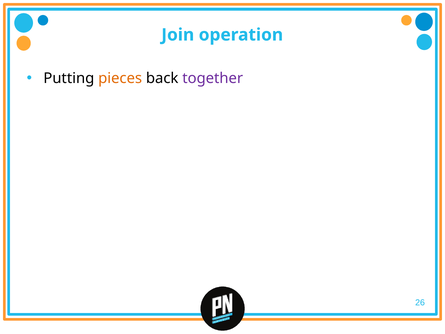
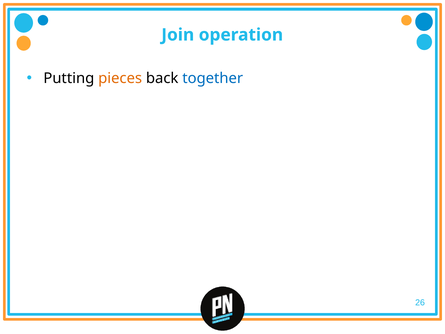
together colour: purple -> blue (213, 78)
